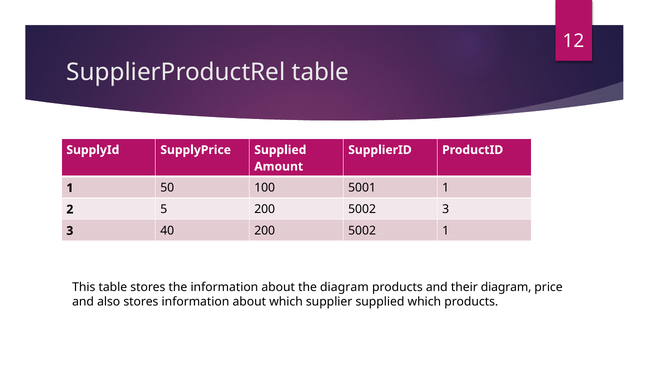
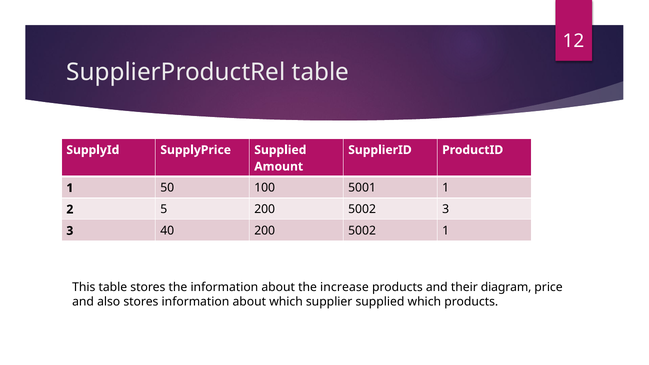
the diagram: diagram -> increase (344, 287)
